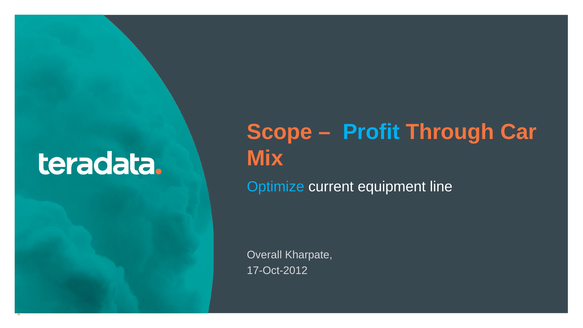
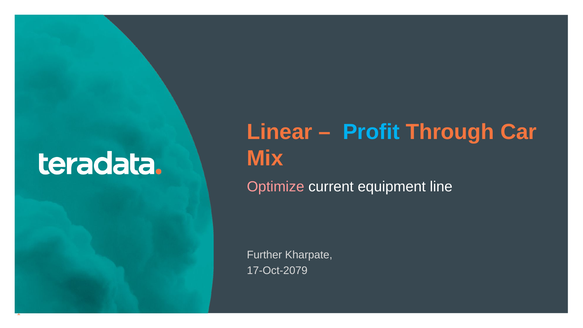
Scope: Scope -> Linear (280, 132)
Optimize colour: light blue -> pink (276, 187)
Overall: Overall -> Further (264, 255)
17-Oct-2012: 17-Oct-2012 -> 17-Oct-2079 (277, 270)
